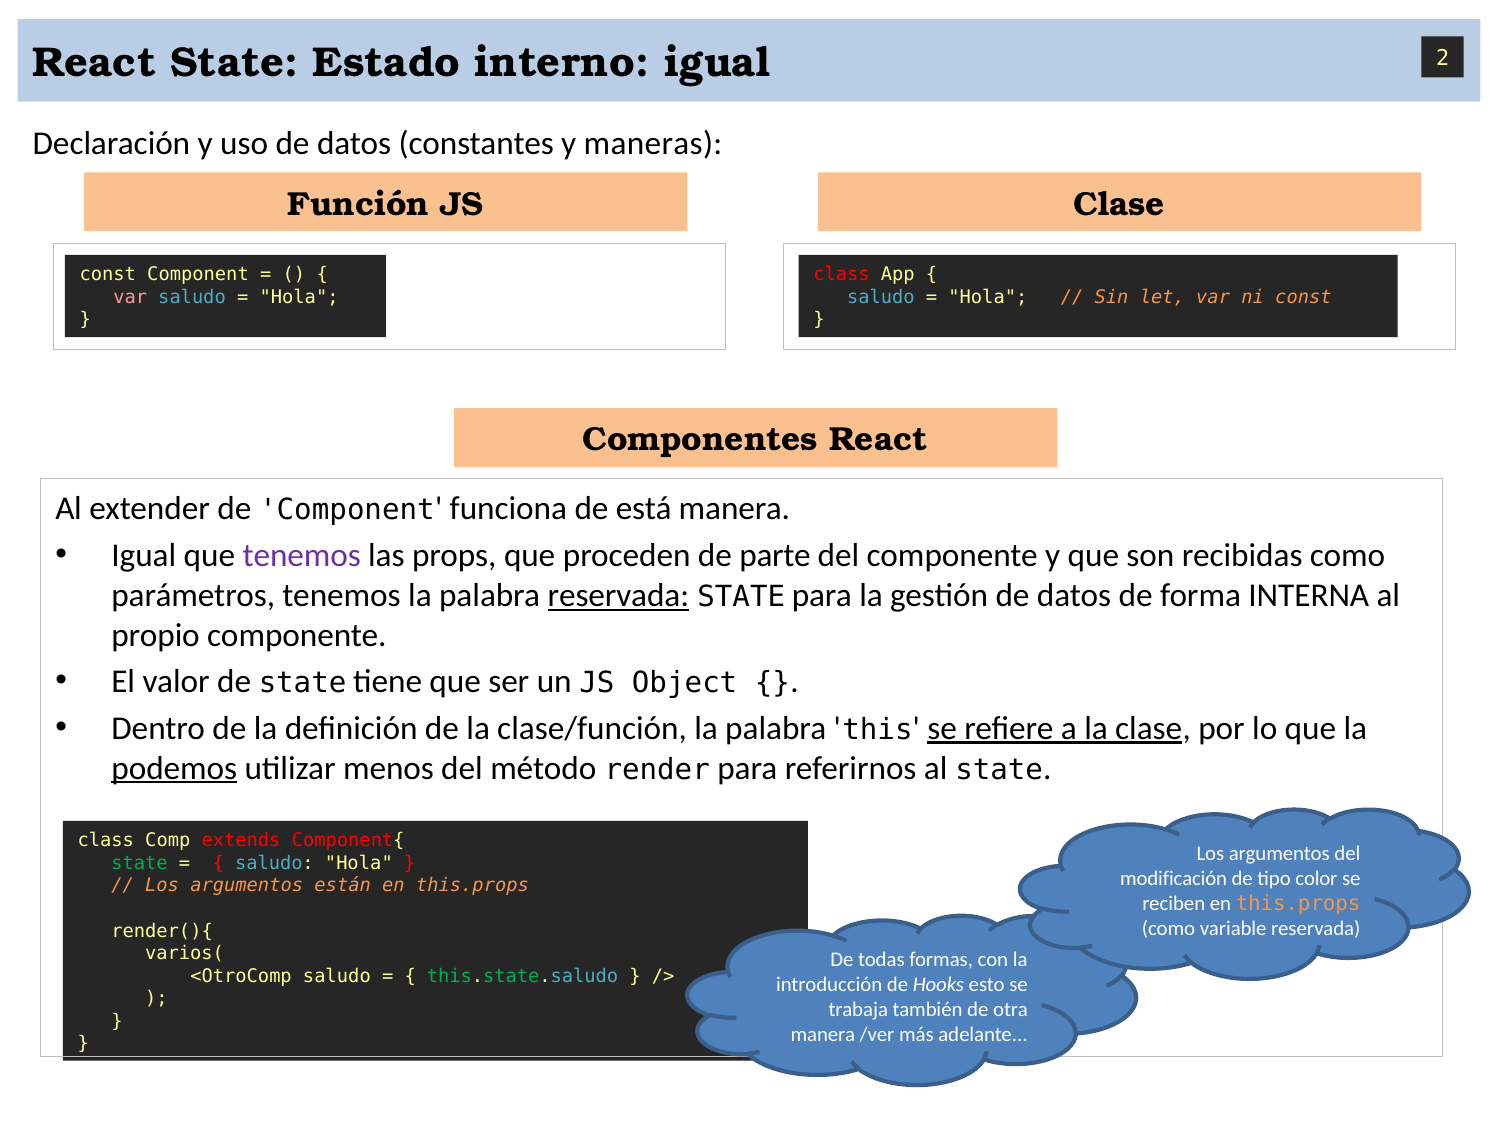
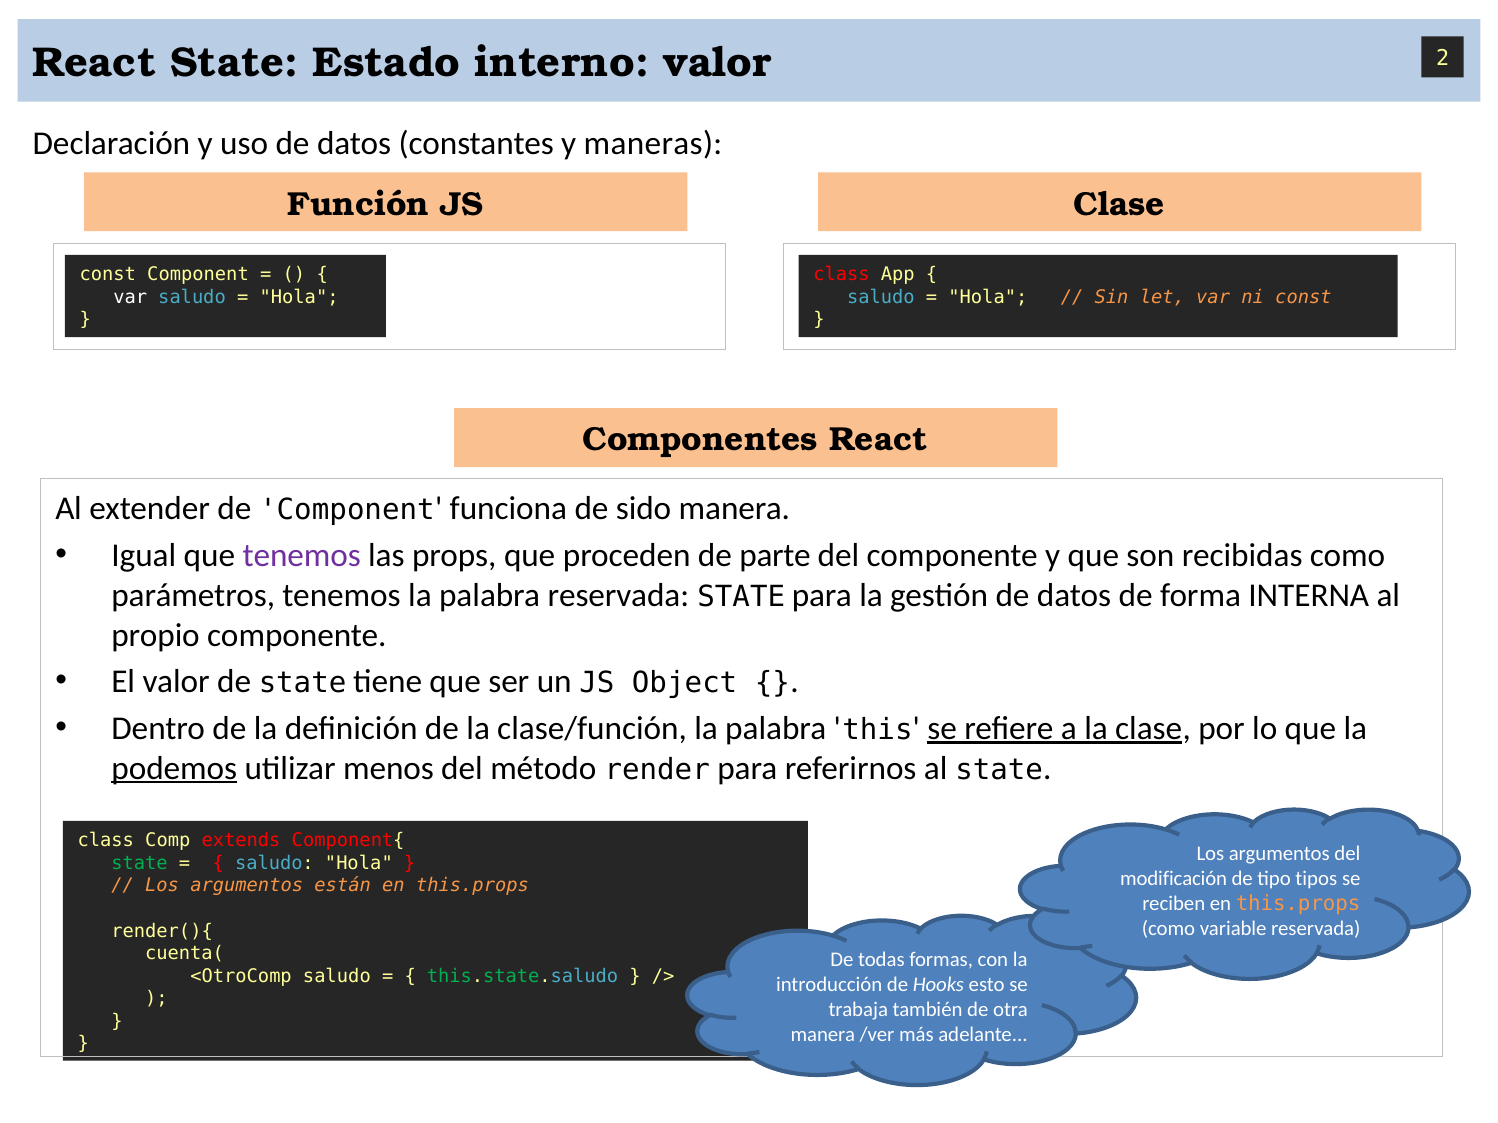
interno igual: igual -> valor (718, 63)
var colour: pink -> white (130, 297)
está: está -> sido (644, 509)
reservada underline: present -> none (618, 595)
color: color -> tipos (1316, 879)
varios(: varios( -> cuenta( (184, 954)
